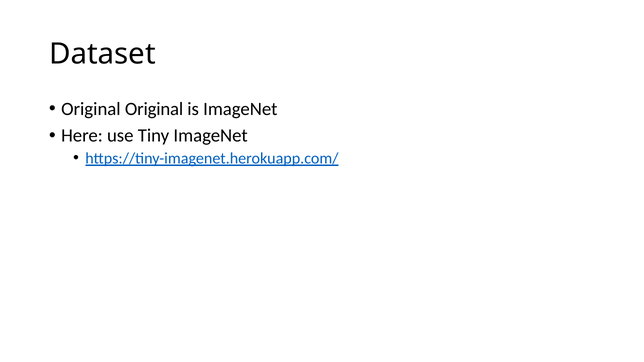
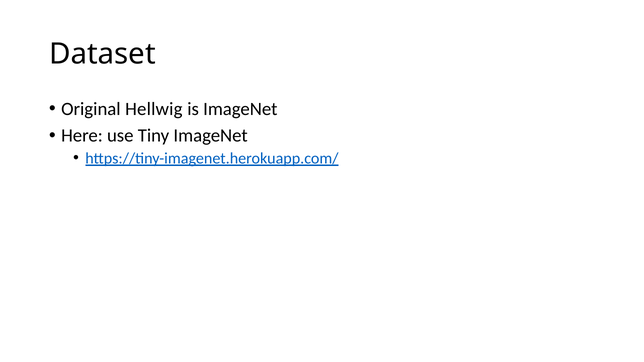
Original Original: Original -> Hellwig (154, 109)
